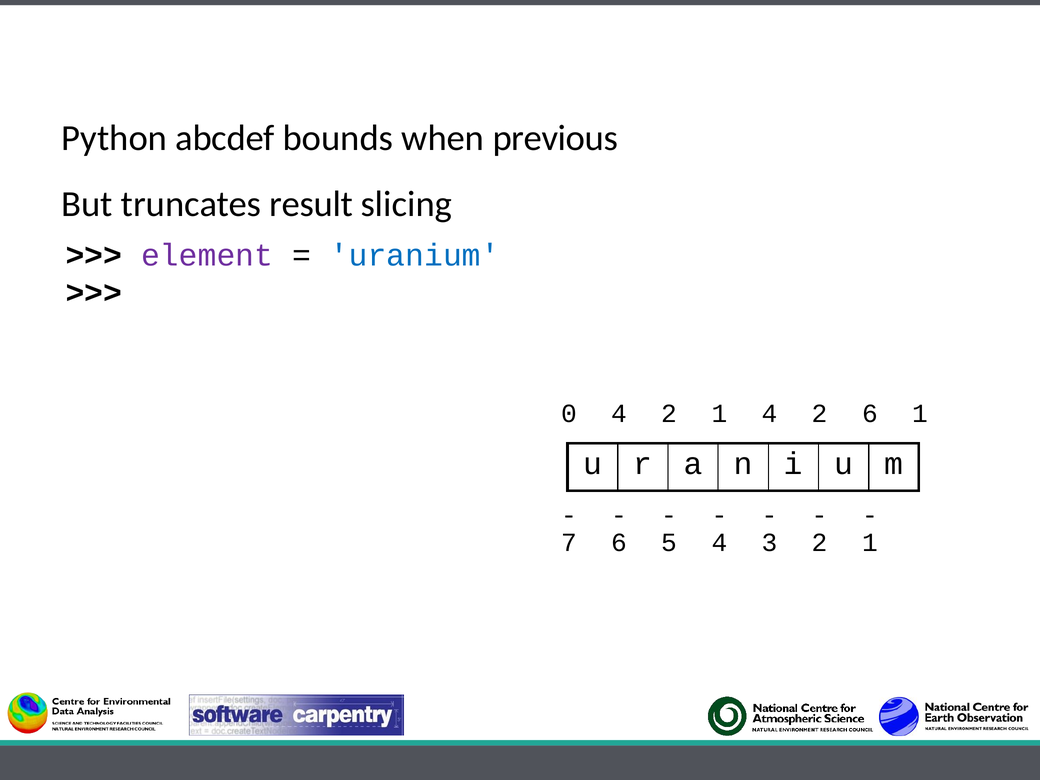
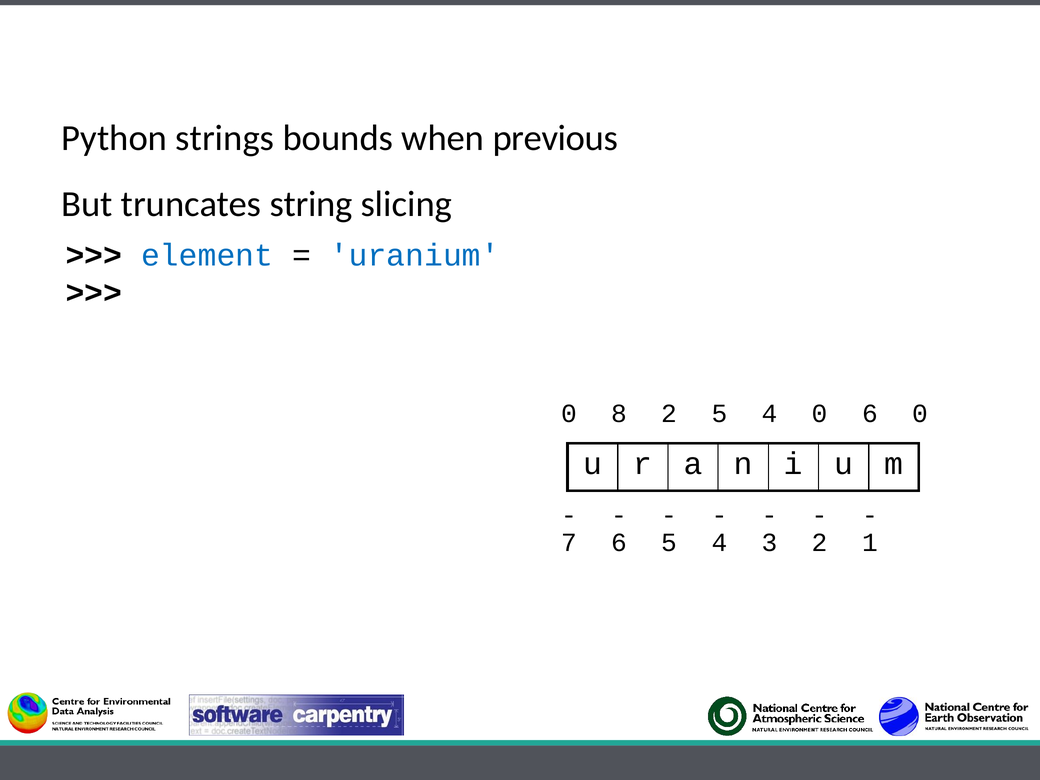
abcdef: abcdef -> strings (225, 138)
result: result -> string (311, 204)
element colour: purple -> blue (207, 255)
0 4: 4 -> 8 (619, 414)
2 1: 1 -> 5 (719, 414)
2: 2 -> 0 (820, 414)
6 1: 1 -> 0 (920, 414)
